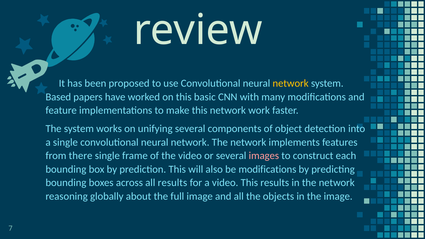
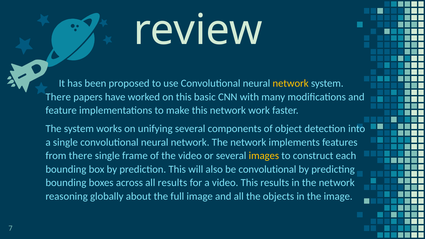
Based: Based -> There (58, 97)
images colour: pink -> yellow (264, 156)
be modifications: modifications -> convolutional (267, 169)
